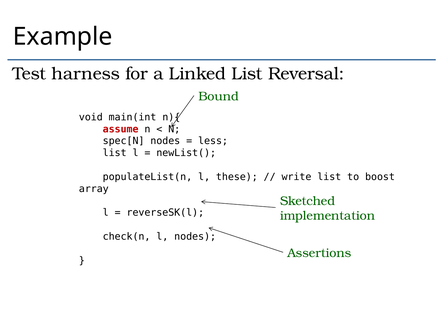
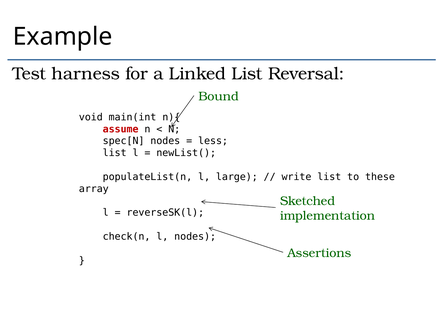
these: these -> large (237, 176)
boost: boost -> these (380, 176)
